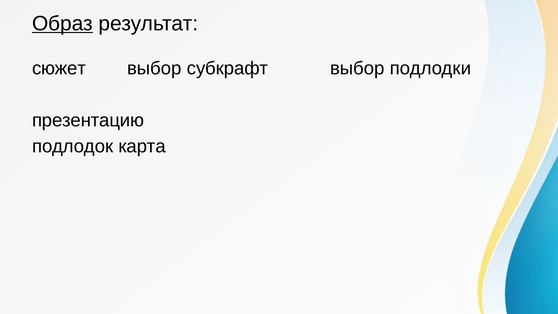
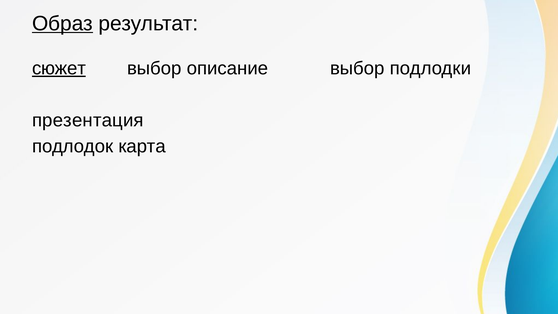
сюжет underline: none -> present (59, 68)
субкрафт: субкрафт -> описание (227, 68)
презентацию: презентацию -> презентация (88, 120)
